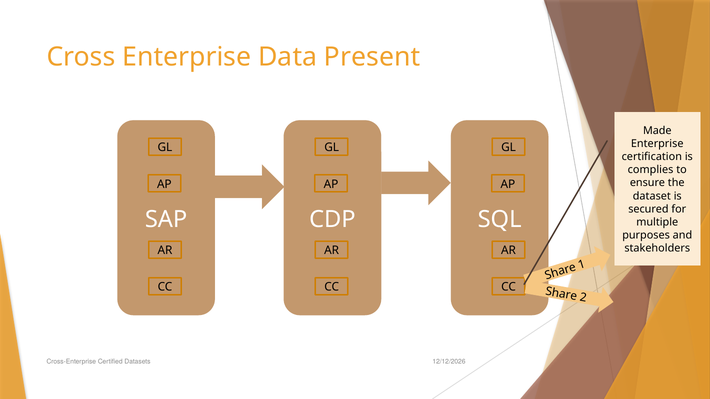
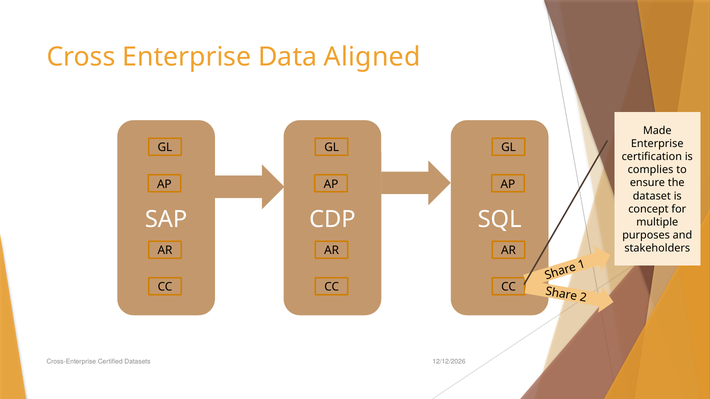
Present: Present -> Aligned (372, 57)
secured: secured -> concept (648, 209)
